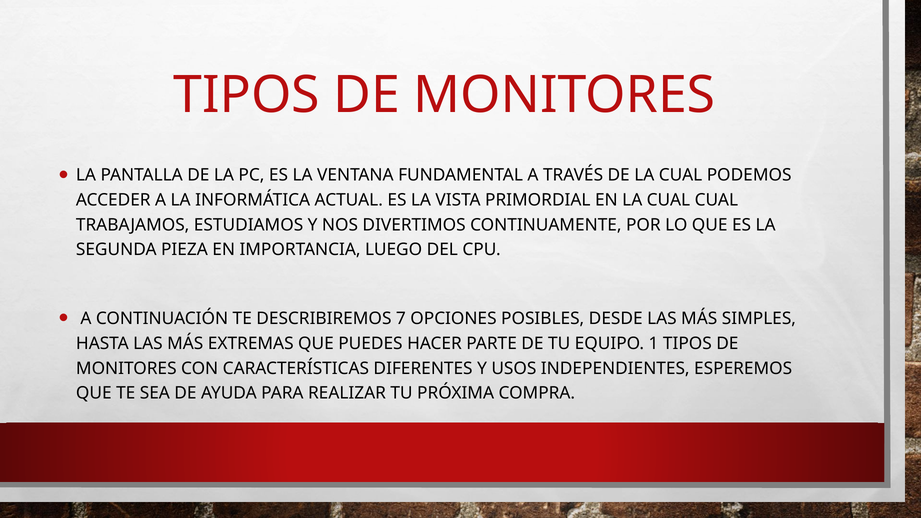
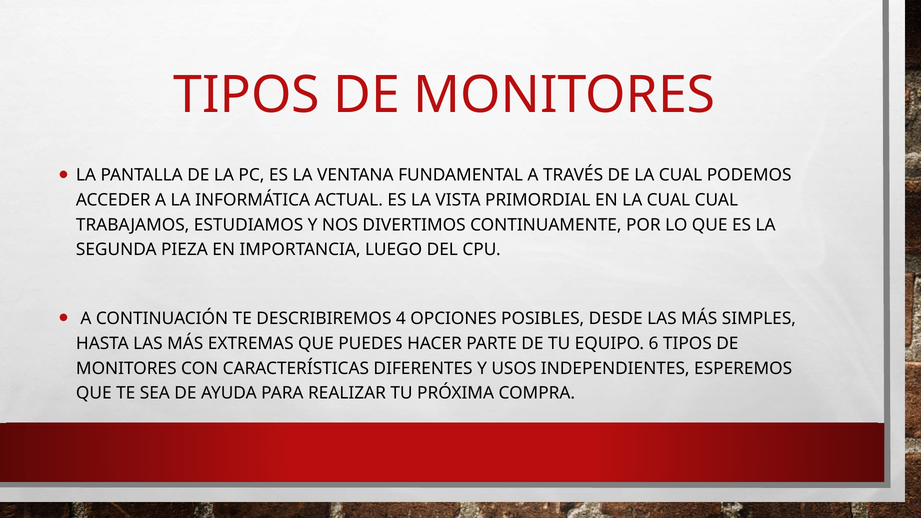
7: 7 -> 4 (401, 319)
1: 1 -> 6 (654, 344)
